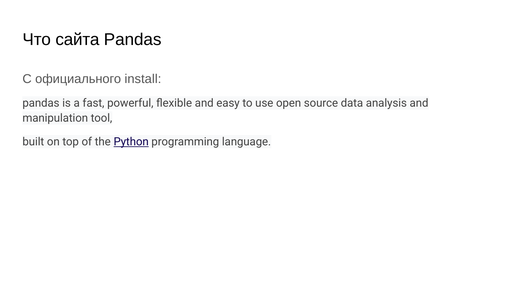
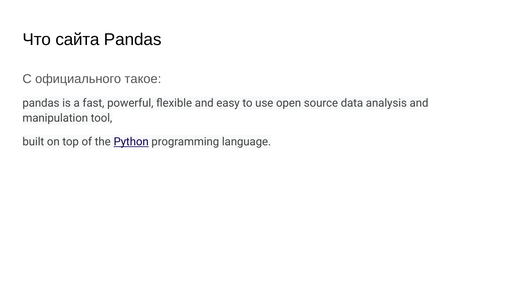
install: install -> такое (143, 79)
